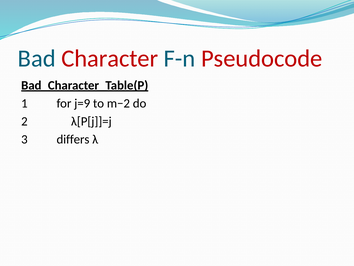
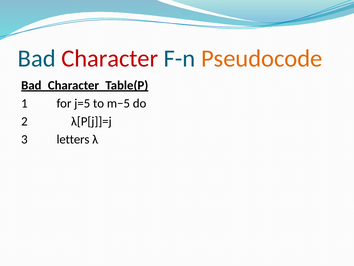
Pseudocode colour: red -> orange (262, 58)
j=9: j=9 -> j=5 (82, 103)
m−2: m−2 -> m−5 (118, 103)
differs: differs -> letters (73, 139)
